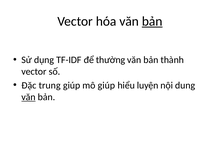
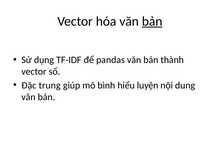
thường: thường -> pandas (111, 60)
mô giúp: giúp -> bình (106, 85)
văn underline: present -> none (29, 97)
